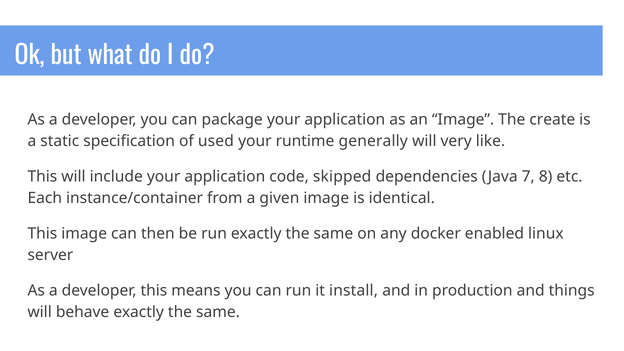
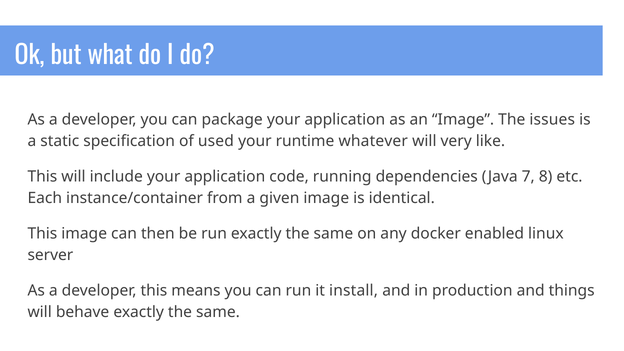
create: create -> issues (552, 120)
generally: generally -> whatever (373, 141)
skipped: skipped -> running (342, 177)
